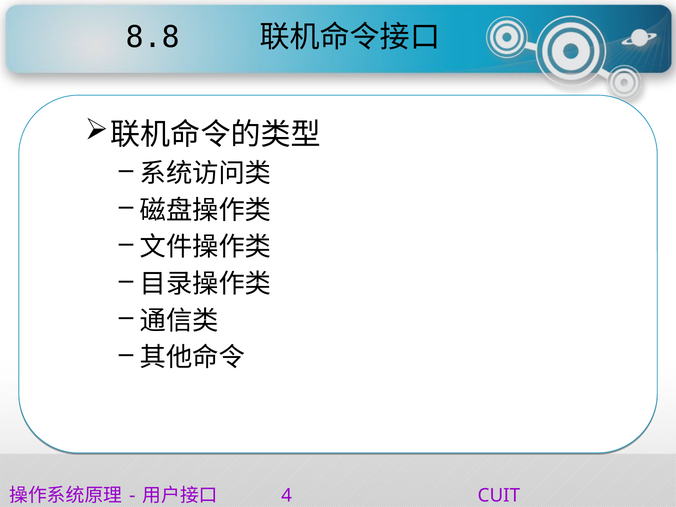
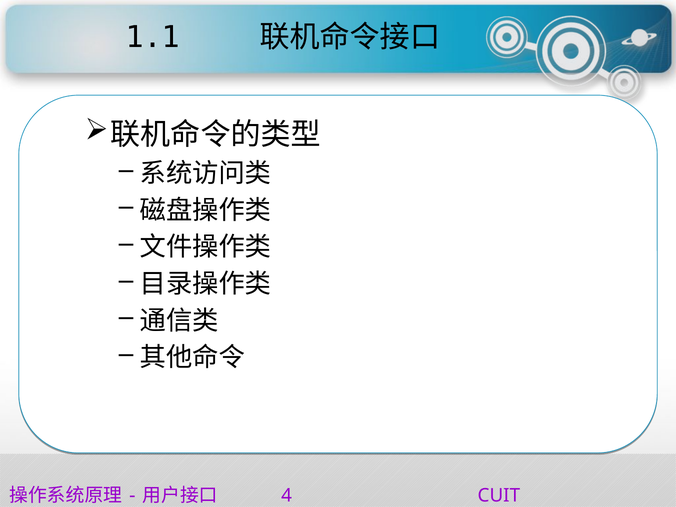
8.8: 8.8 -> 1.1 (153, 37)
